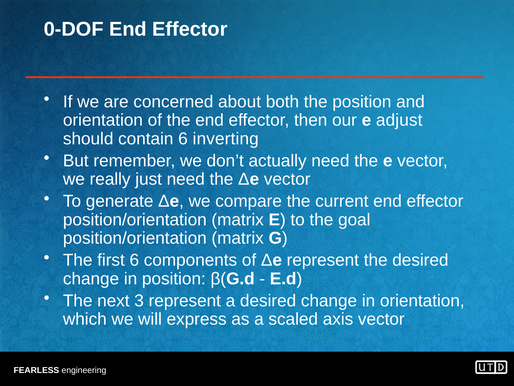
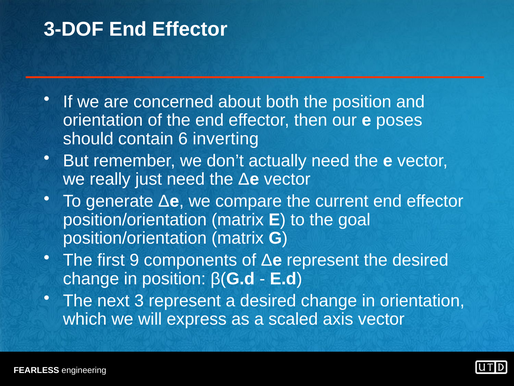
0-DOF: 0-DOF -> 3-DOF (74, 29)
adjust: adjust -> poses (399, 120)
first 6: 6 -> 9 (134, 260)
